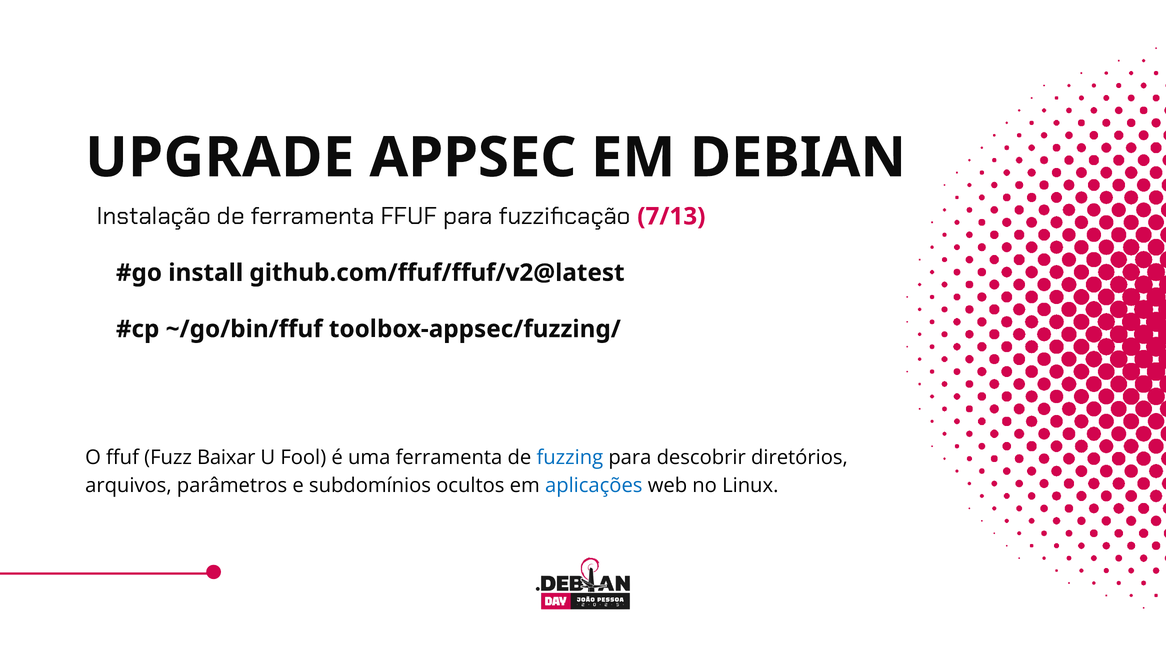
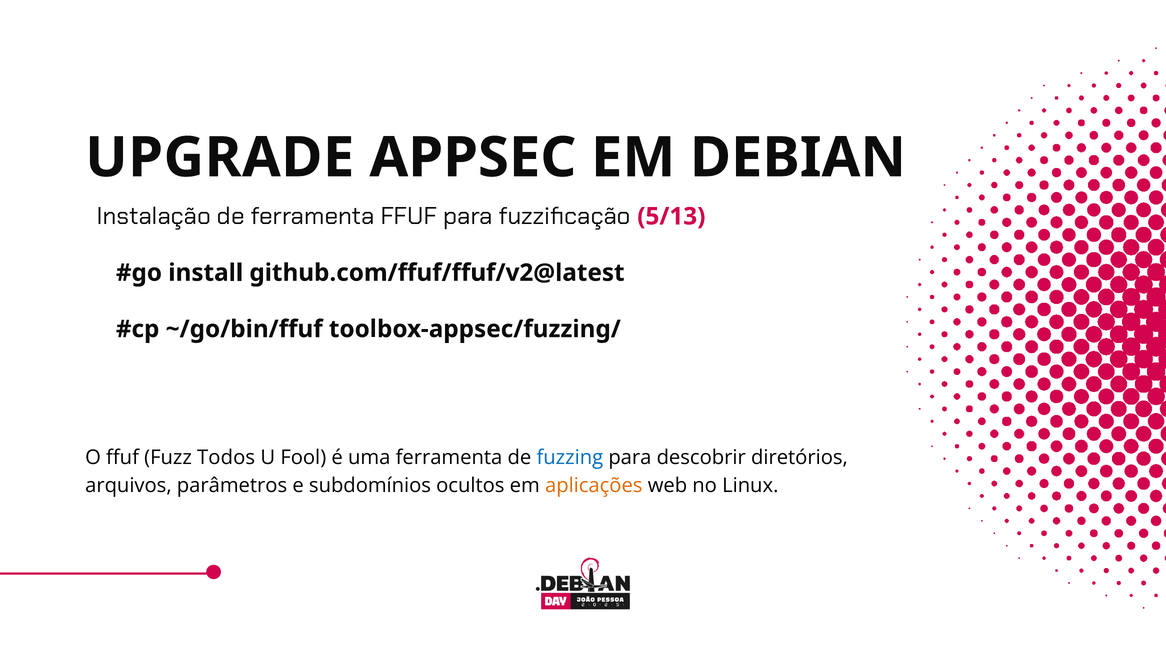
7/13: 7/13 -> 5/13 (671, 216)
Baixar: Baixar -> Todos (226, 457)
aplicações colour: blue -> orange (594, 486)
